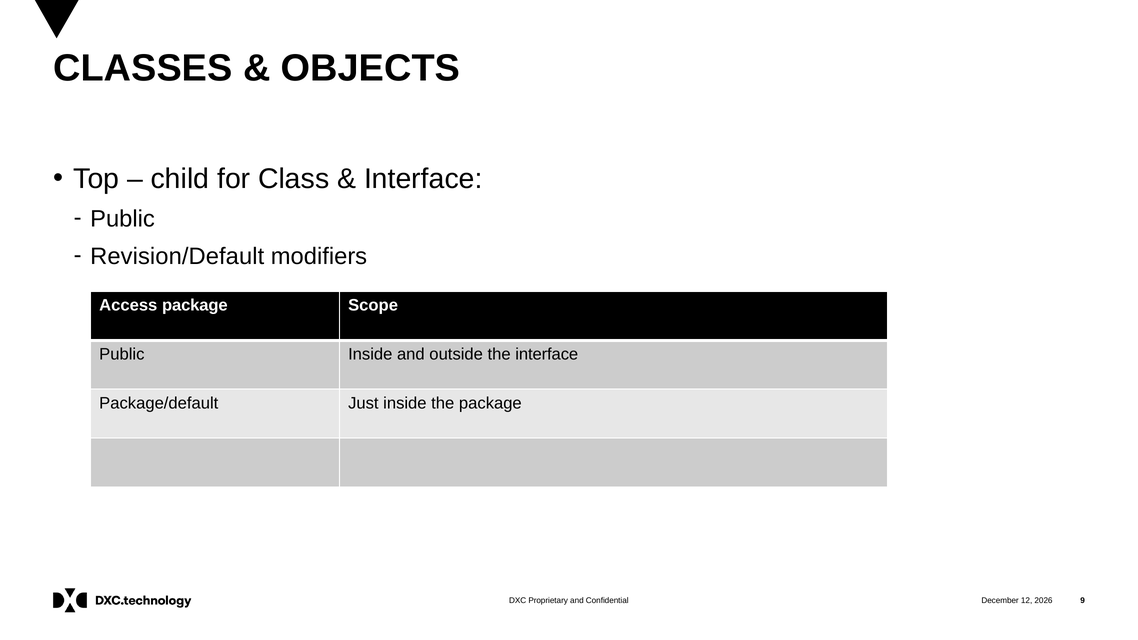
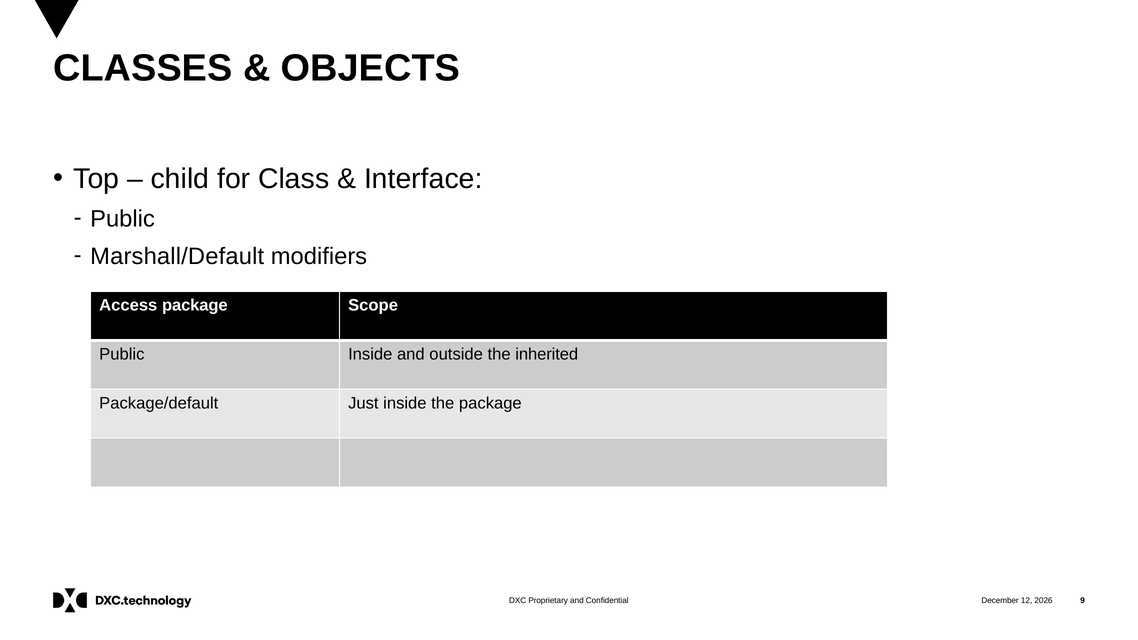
Revision/Default: Revision/Default -> Marshall/Default (177, 256)
the interface: interface -> inherited (547, 354)
